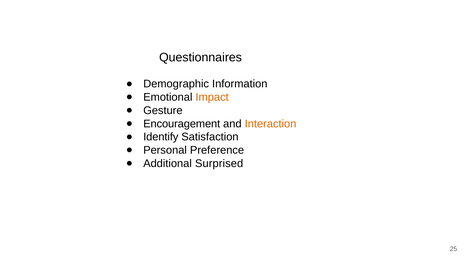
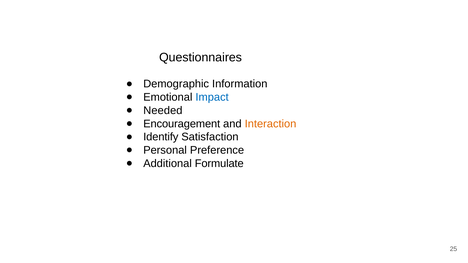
Impact colour: orange -> blue (212, 97)
Gesture: Gesture -> Needed (163, 111)
Surprised: Surprised -> Formulate (219, 164)
